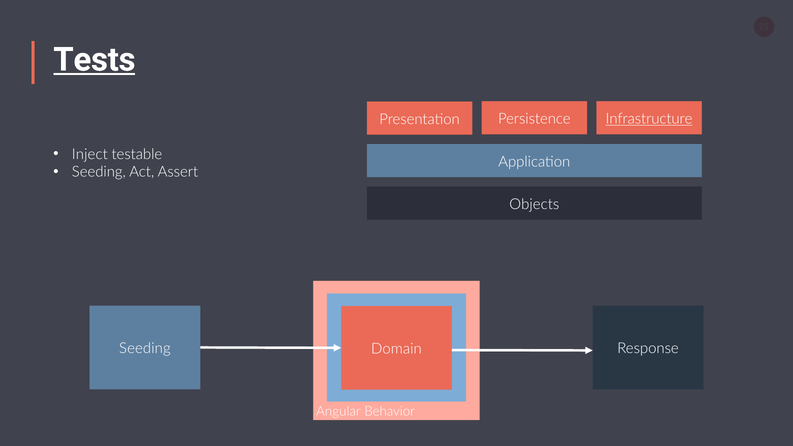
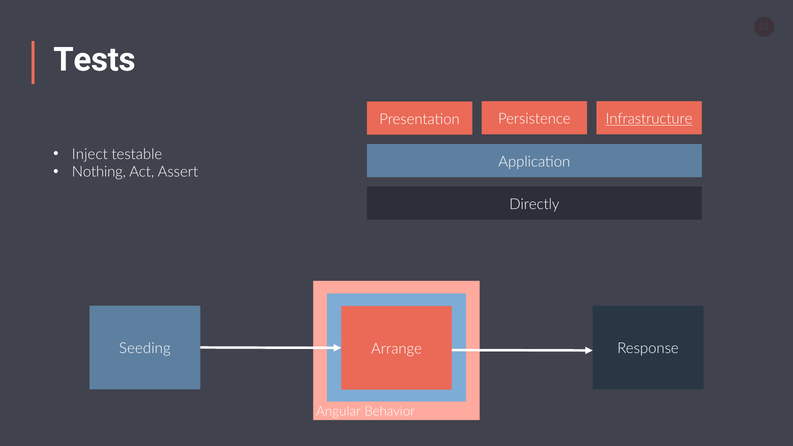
Tests underline: present -> none (94, 60)
Seeding: Seeding -> Nothing (99, 172)
Objects: Objects -> Directly (534, 204)
Domain: Domain -> Arrange (396, 349)
